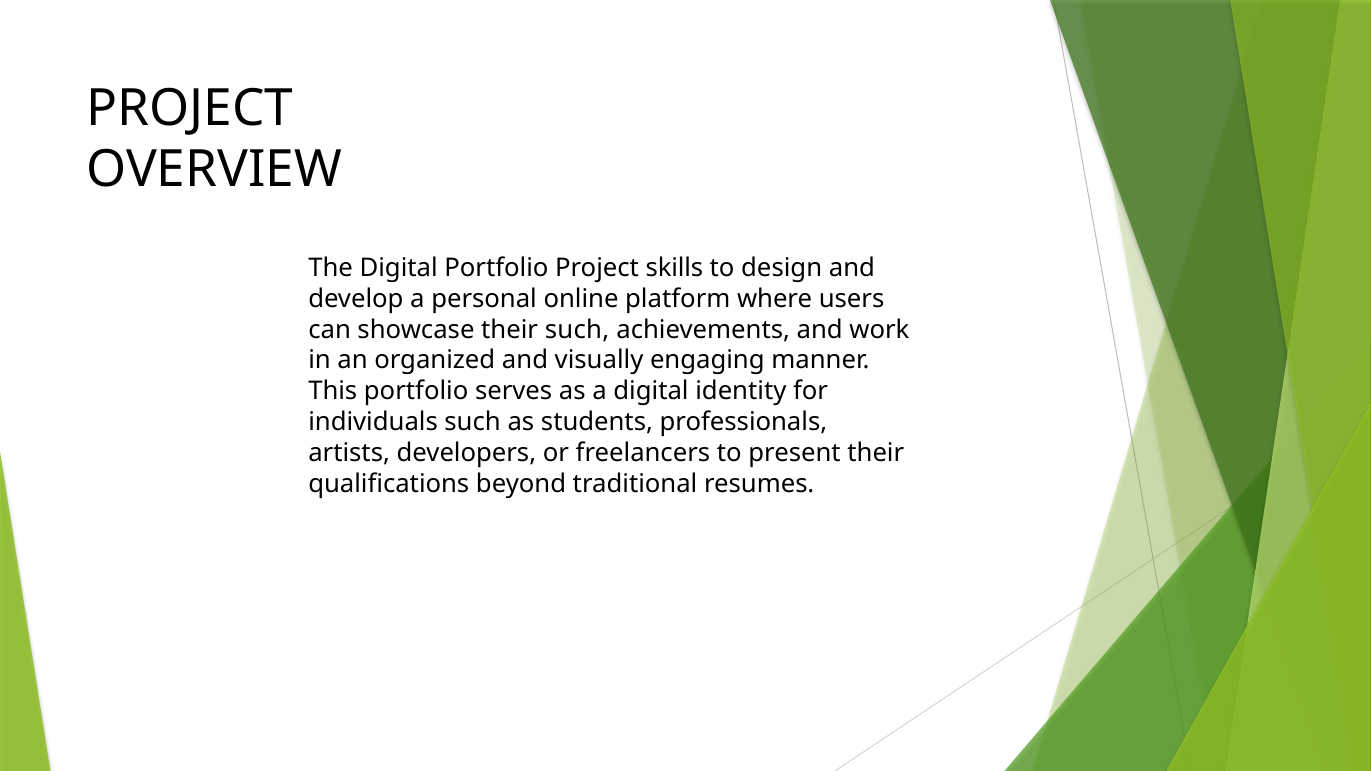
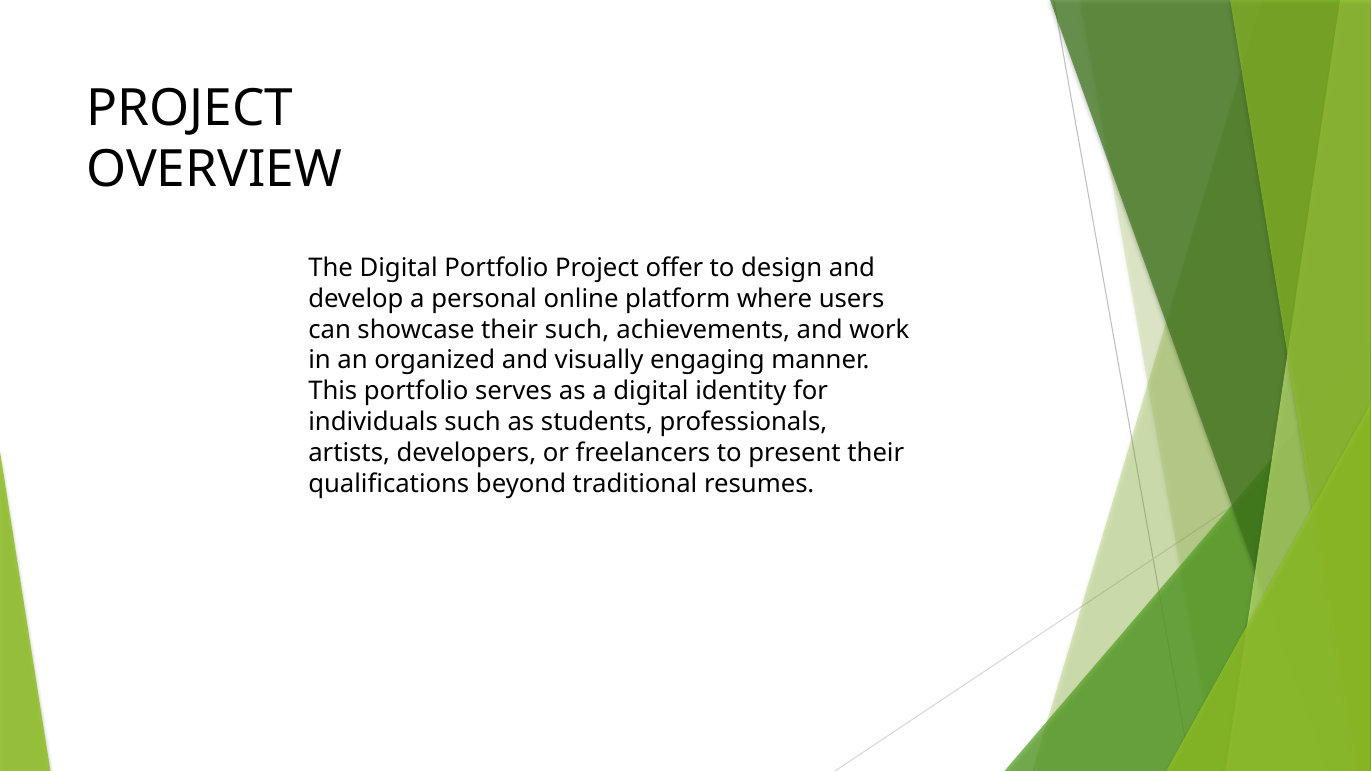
skills: skills -> offer (674, 268)
